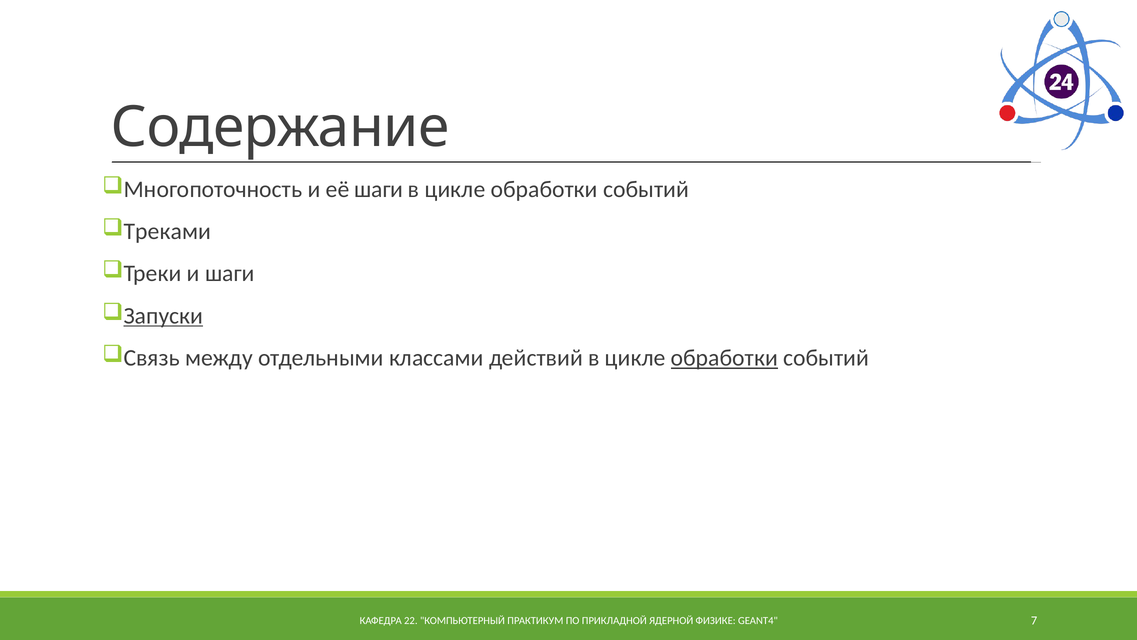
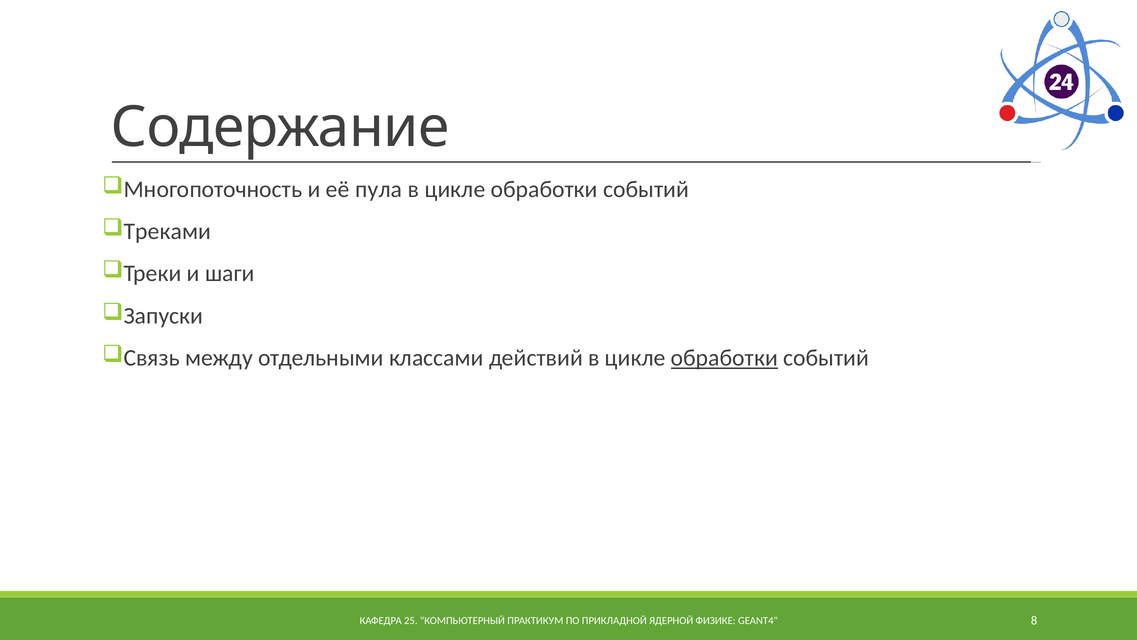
её шаги: шаги -> пула (379, 189)
Запуски underline: present -> none (163, 316)
22: 22 -> 25 (411, 620)
7: 7 -> 8 (1034, 620)
